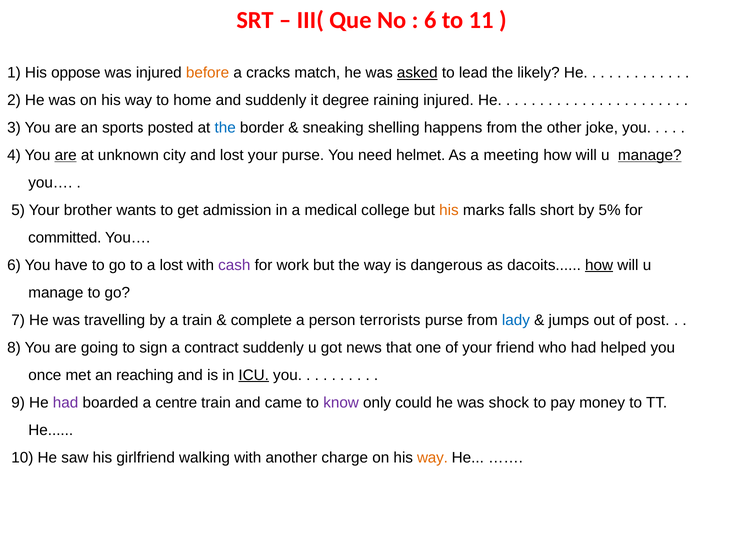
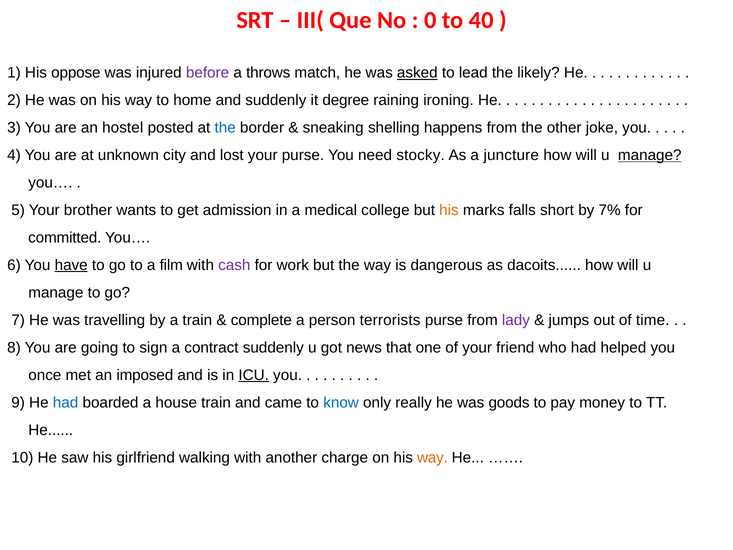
6: 6 -> 0 (430, 20)
11: 11 -> 40 (481, 20)
before colour: orange -> purple (208, 73)
cracks: cracks -> throws (268, 73)
raining injured: injured -> ironing (449, 100)
sports: sports -> hostel (123, 128)
are underline: present -> none (66, 155)
helmet: helmet -> stocky (421, 155)
meeting: meeting -> juncture (511, 155)
5%: 5% -> 7% (610, 210)
have underline: none -> present (71, 265)
a lost: lost -> film (171, 265)
how underline: present -> none (599, 265)
lady colour: blue -> purple (516, 320)
post: post -> time (653, 320)
reaching: reaching -> imposed (145, 375)
had colour: purple -> blue (66, 402)
centre: centre -> house (176, 402)
know colour: purple -> blue (341, 402)
could: could -> really (414, 402)
shock: shock -> goods (509, 402)
